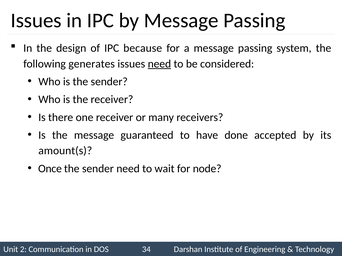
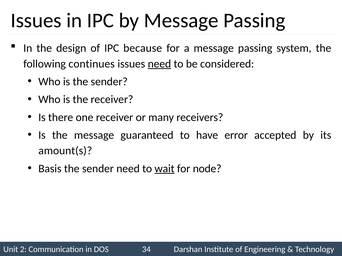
generates: generates -> continues (92, 64)
done: done -> error (236, 135)
Once: Once -> Basis (50, 169)
wait underline: none -> present (165, 169)
